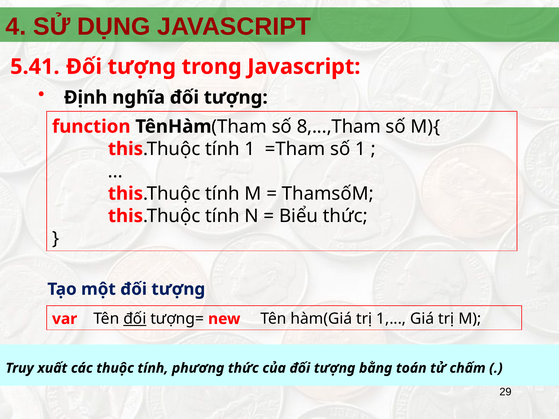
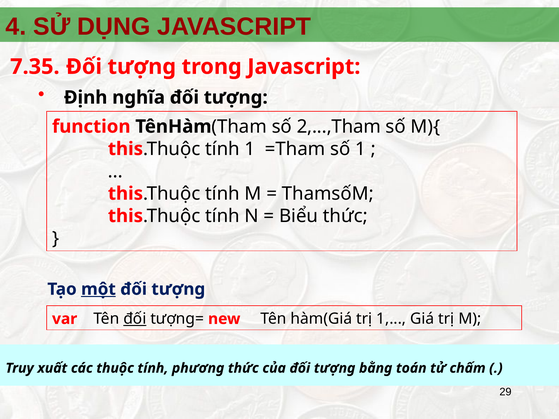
5.41: 5.41 -> 7.35 (35, 67)
8,...,Tham: 8,...,Tham -> 2,...,Tham (339, 127)
một underline: none -> present (98, 289)
